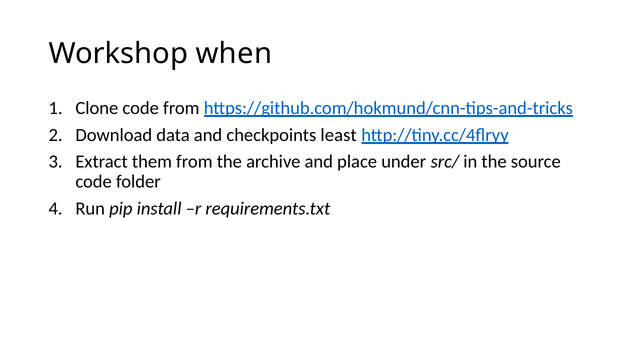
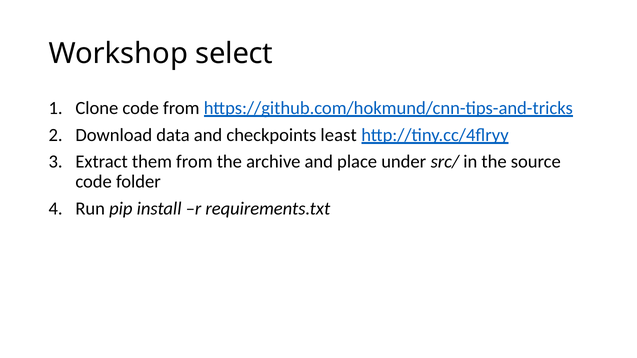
when: when -> select (234, 54)
